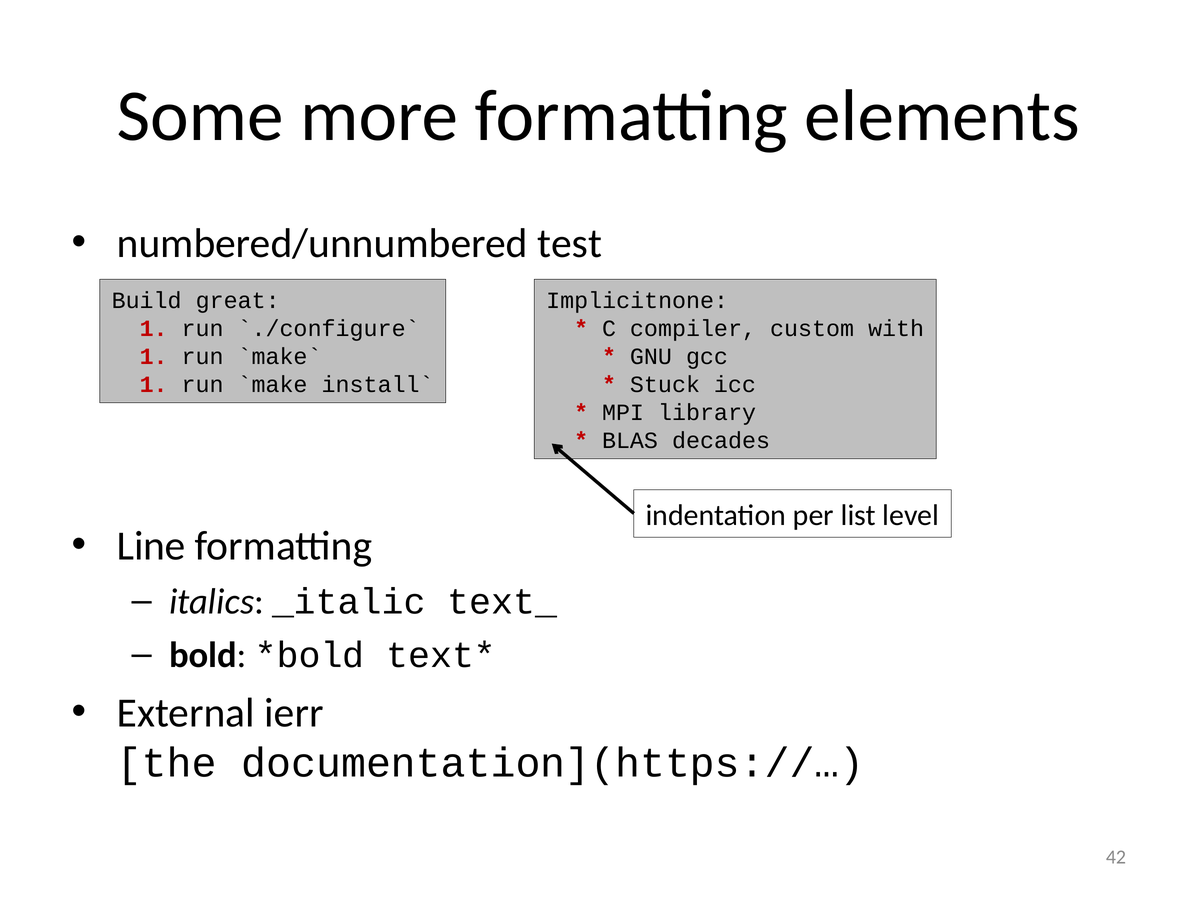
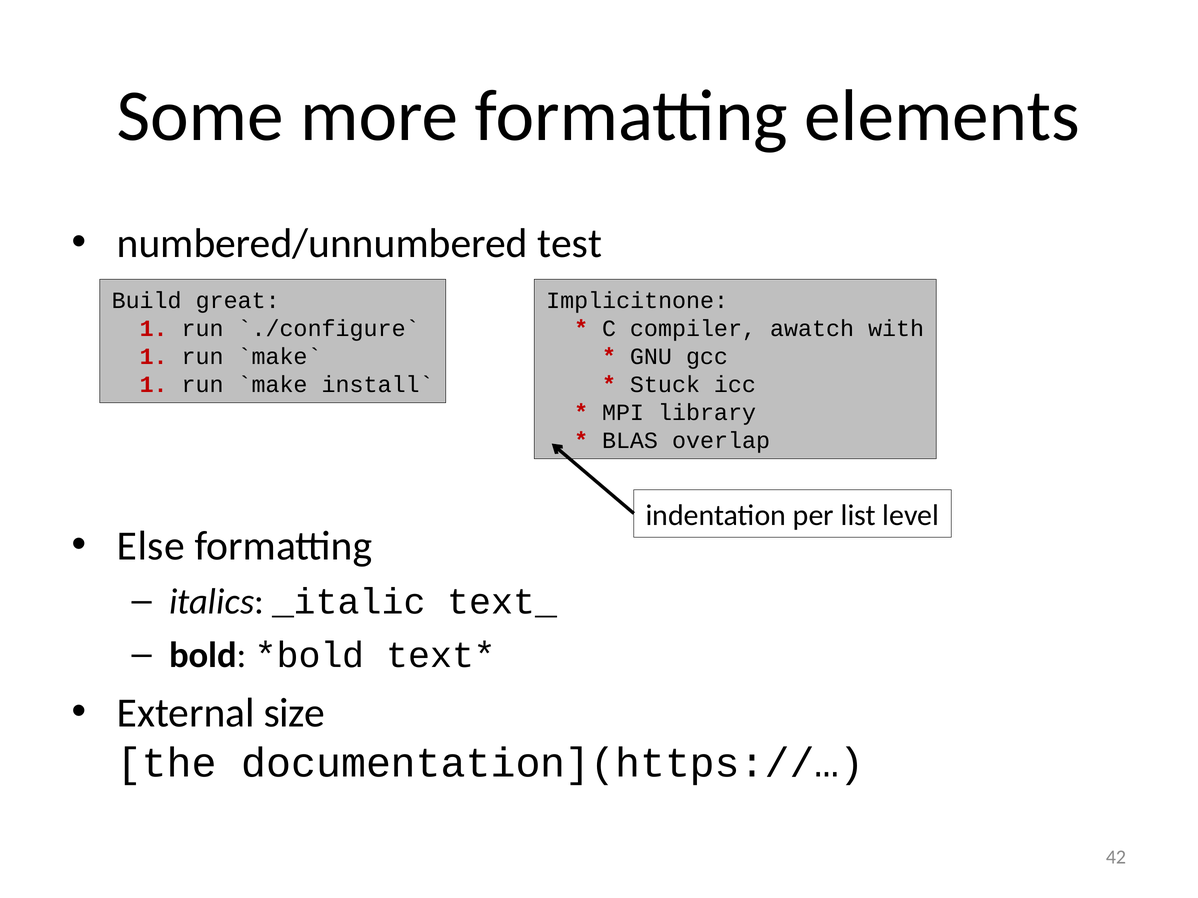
custom: custom -> awatch (812, 329)
decades: decades -> overlap (721, 441)
Line: Line -> Else (151, 546)
ierr: ierr -> size (294, 713)
